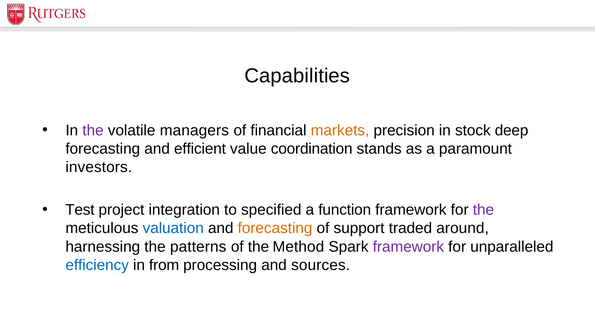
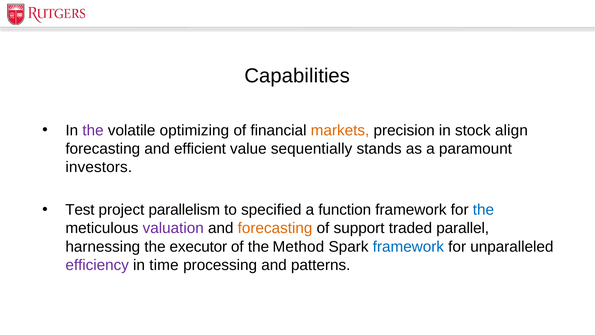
managers: managers -> optimizing (194, 130)
deep: deep -> align (511, 130)
coordination: coordination -> sequentially (312, 149)
integration: integration -> parallelism (184, 210)
the colour: purple -> blue (483, 210)
valuation colour: blue -> purple (173, 228)
around: around -> parallel (463, 228)
patterns: patterns -> executor (198, 246)
framework colour: purple -> blue (408, 246)
efficiency colour: blue -> purple (97, 265)
from: from -> time (164, 265)
sources: sources -> patterns (321, 265)
